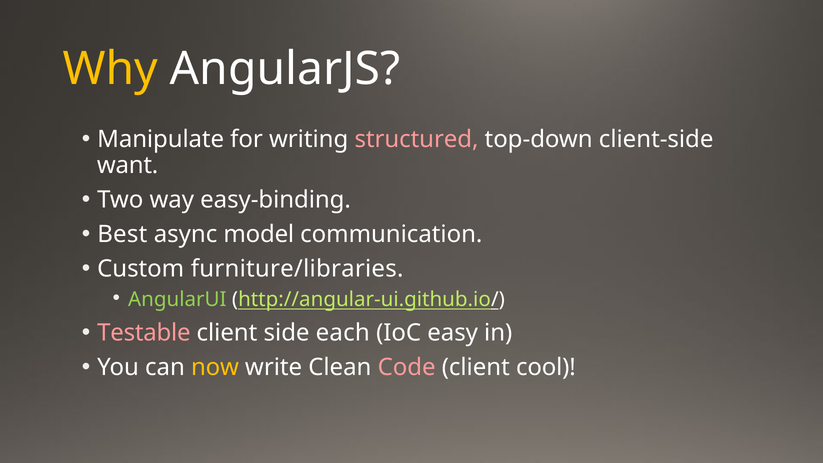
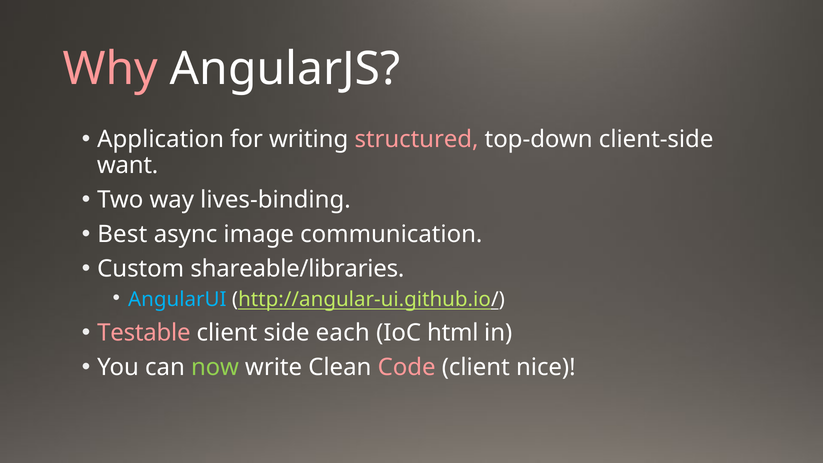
Why colour: yellow -> pink (110, 69)
Manipulate: Manipulate -> Application (161, 139)
easy-binding: easy-binding -> lives-binding (276, 200)
model: model -> image (259, 234)
furniture/libraries: furniture/libraries -> shareable/libraries (297, 269)
AngularUI colour: light green -> light blue (177, 299)
easy: easy -> html (453, 333)
now colour: yellow -> light green (215, 367)
cool: cool -> nice (546, 367)
